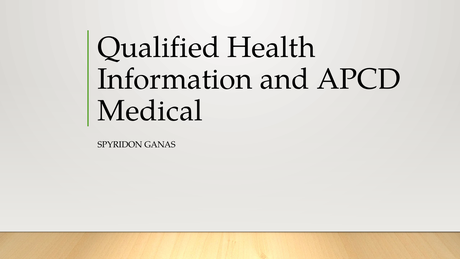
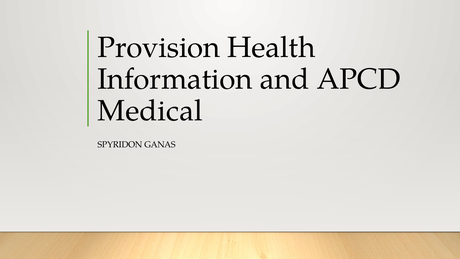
Qualified: Qualified -> Provision (159, 48)
